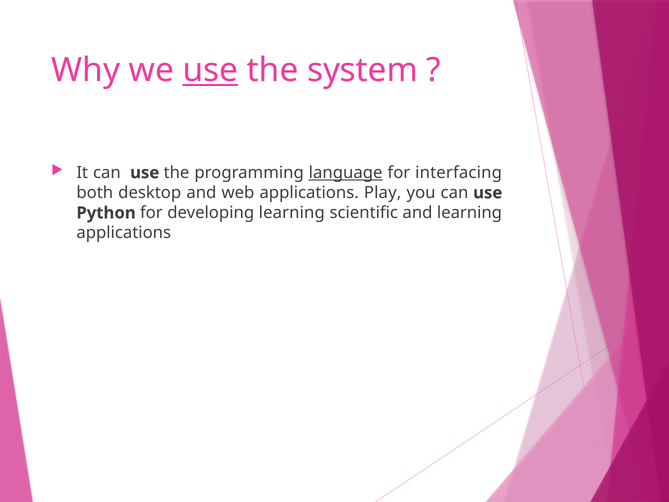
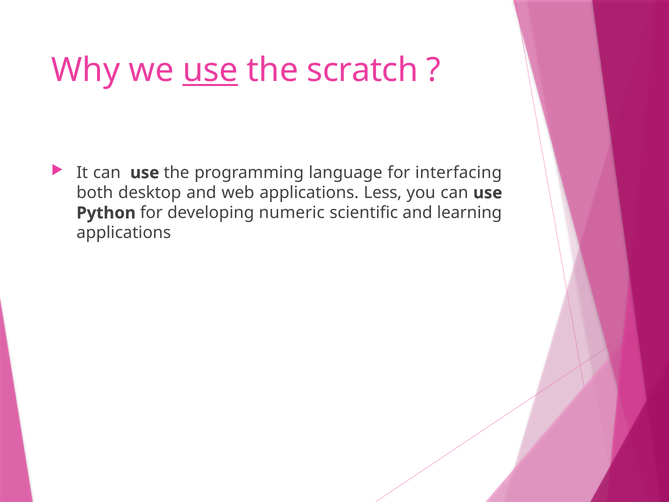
system: system -> scratch (363, 70)
language underline: present -> none (346, 173)
Play: Play -> Less (383, 193)
developing learning: learning -> numeric (292, 213)
